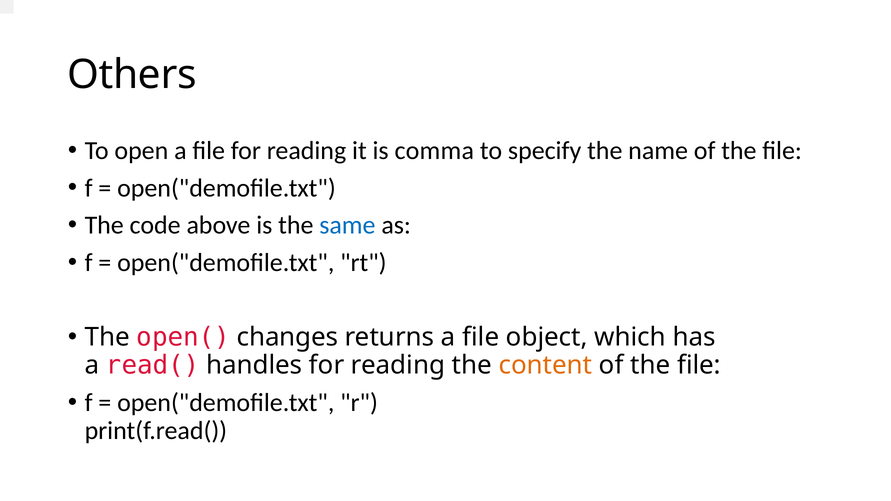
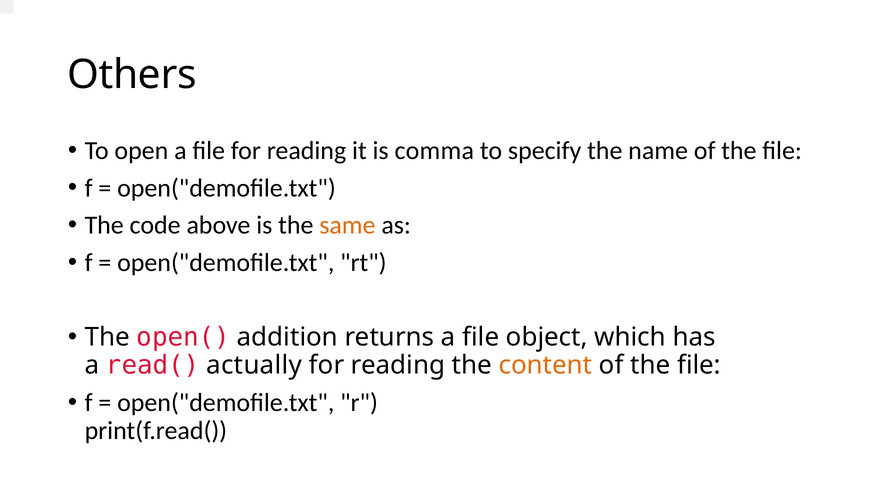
same colour: blue -> orange (347, 225)
changes: changes -> addition (287, 337)
handles: handles -> actually (254, 366)
